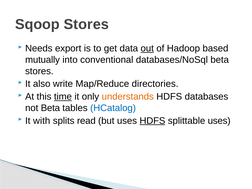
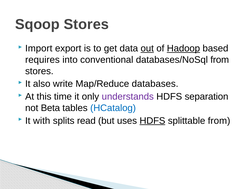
Needs: Needs -> Import (39, 48)
Hadoop underline: none -> present (183, 48)
mutually: mutually -> requires (42, 60)
databases/NoSql beta: beta -> from (220, 60)
directories: directories -> databases (155, 84)
time underline: present -> none (63, 97)
understands colour: orange -> purple (128, 97)
databases: databases -> separation (207, 97)
splittable uses: uses -> from (219, 121)
